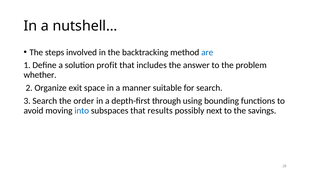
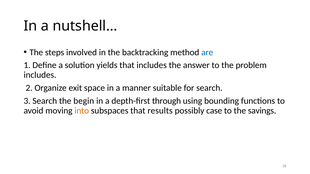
profit: profit -> yields (107, 65)
whether: whether -> includes (40, 75)
order: order -> begin (84, 101)
into colour: blue -> orange (82, 111)
next: next -> case (214, 111)
